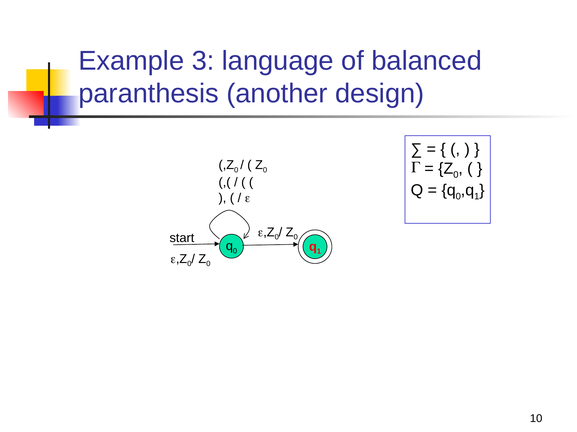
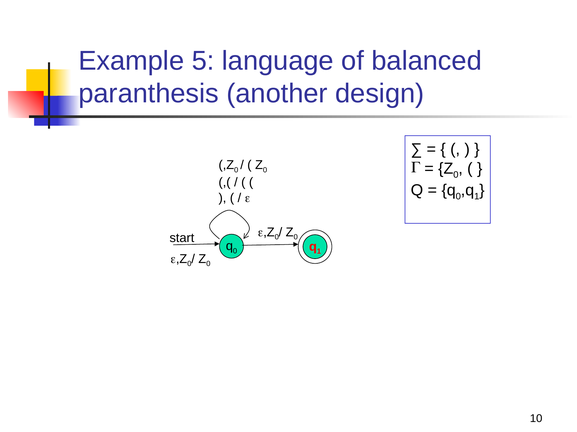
3: 3 -> 5 (203, 61)
